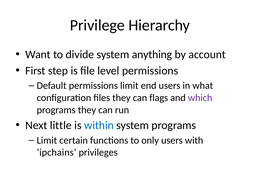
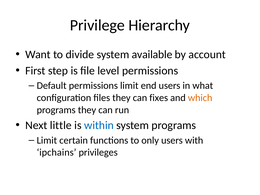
anything: anything -> available (152, 55)
flags: flags -> fixes (159, 98)
which colour: purple -> orange (200, 98)
